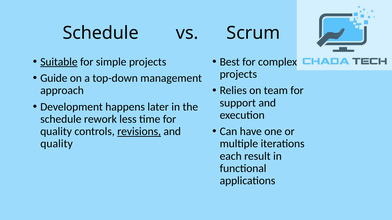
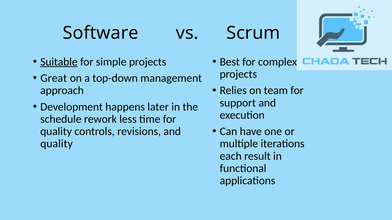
Schedule: Schedule -> Software (101, 33)
Guide: Guide -> Great (54, 78)
revisions underline: present -> none (139, 132)
